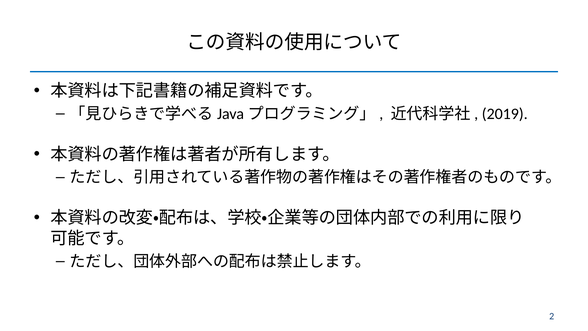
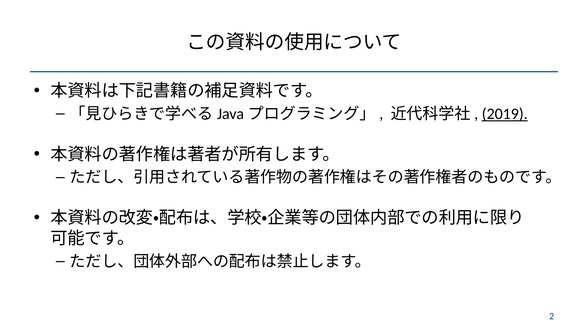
2019 underline: none -> present (505, 114)
